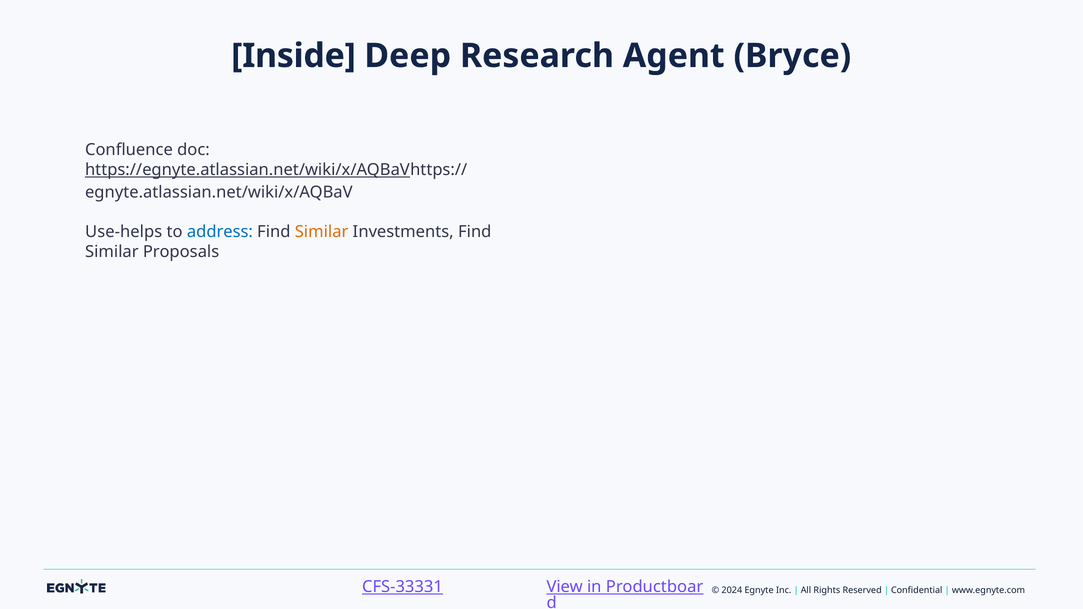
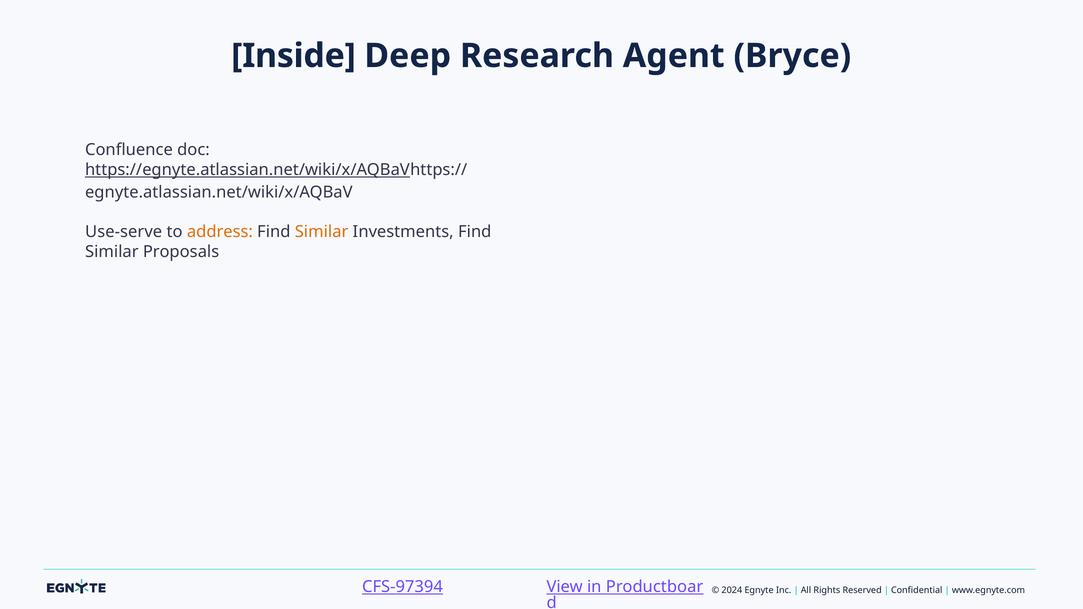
Use-helps: Use-helps -> Use-serve (124, 232)
address colour: blue -> orange (220, 232)
CFS-33331: CFS-33331 -> CFS-97394 (402, 587)
